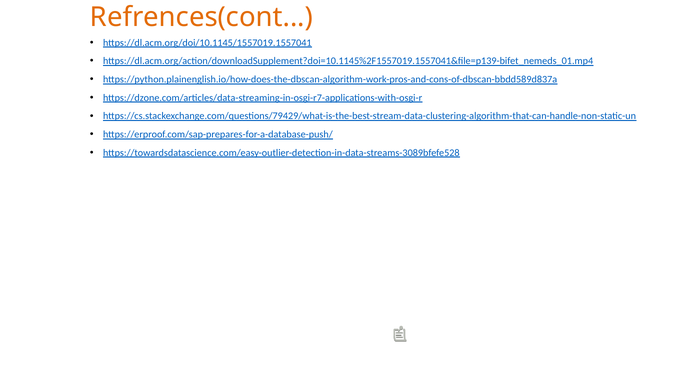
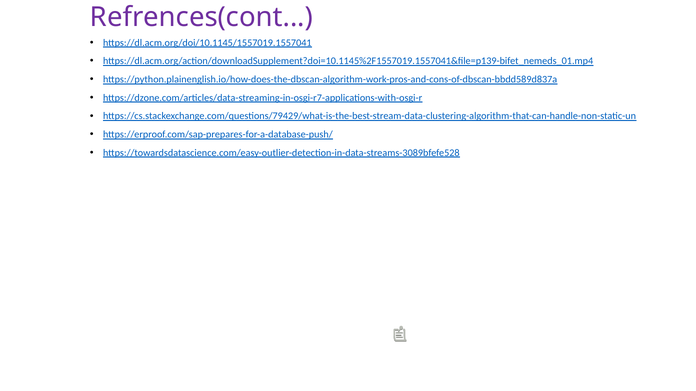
Refrences(cont colour: orange -> purple (202, 17)
